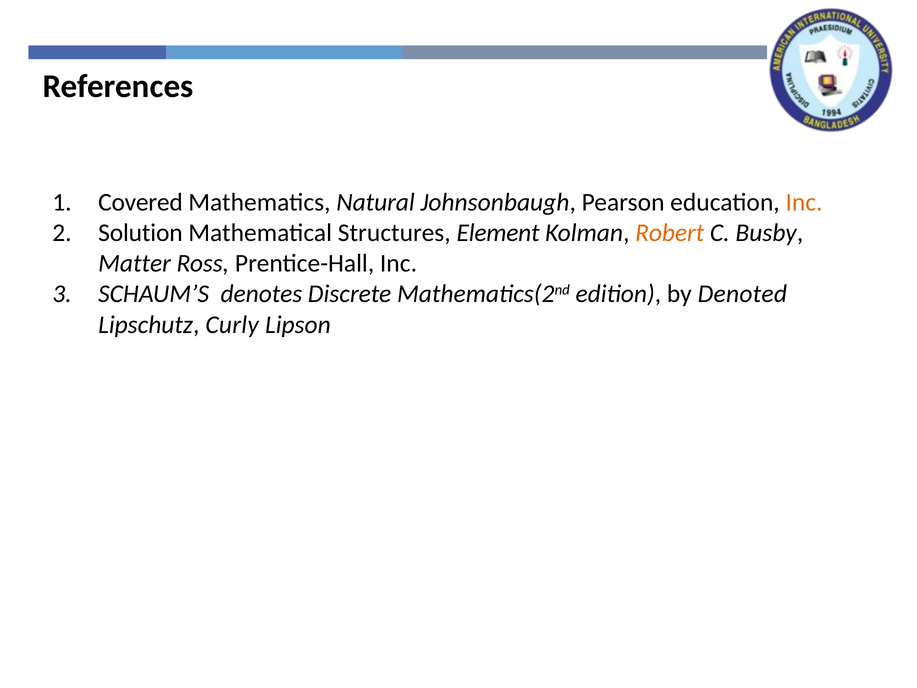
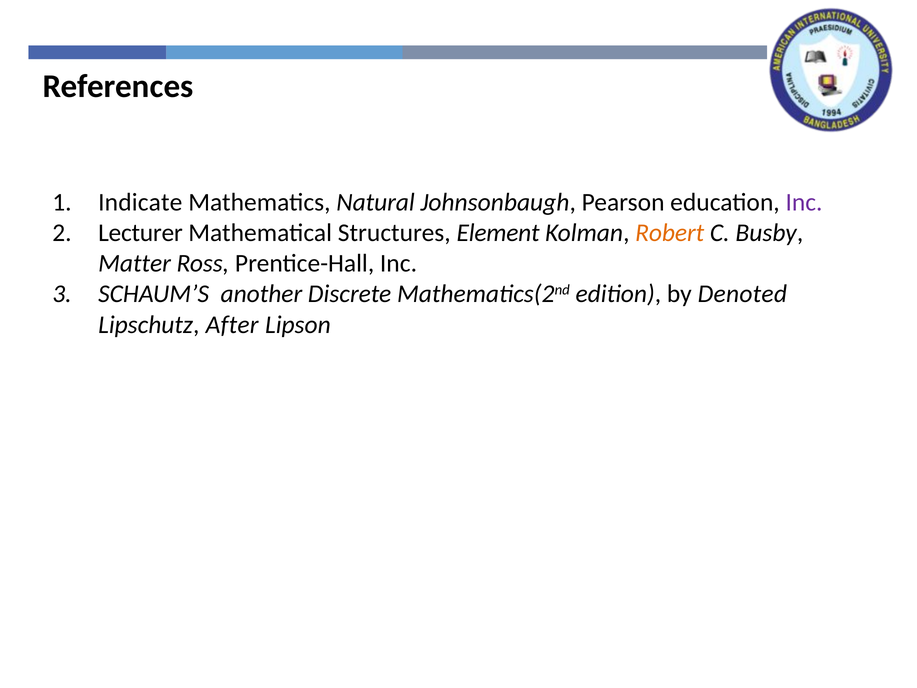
Covered: Covered -> Indicate (140, 202)
Inc colour: orange -> purple (804, 202)
Solution: Solution -> Lecturer (140, 233)
denotes: denotes -> another (261, 294)
Curly: Curly -> After (232, 324)
